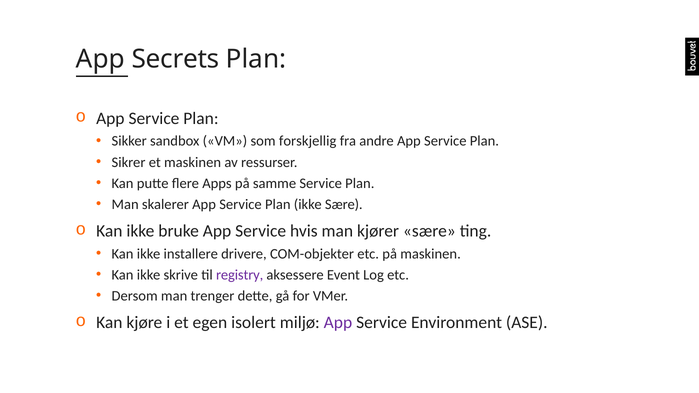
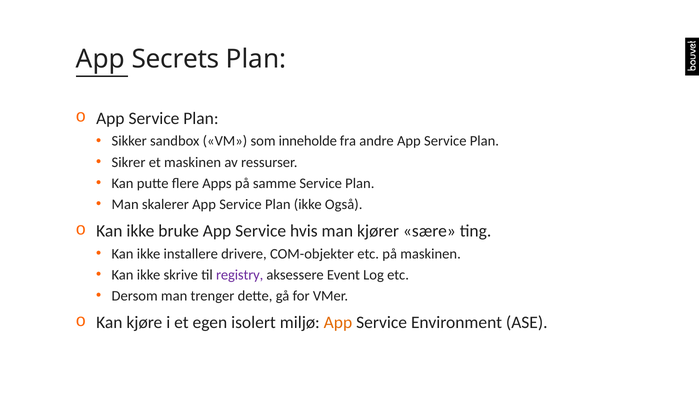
forskjellig: forskjellig -> inneholde (308, 141)
ikke Sære: Sære -> Også (344, 205)
App colour: purple -> orange (338, 323)
